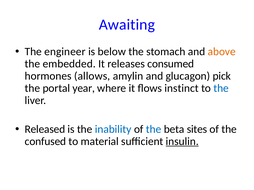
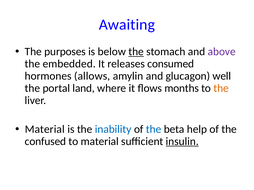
engineer: engineer -> purposes (65, 52)
the underline: none -> present (136, 52)
above colour: orange -> purple (222, 52)
pick: pick -> well (222, 76)
year: year -> land (84, 88)
instinct: instinct -> months (182, 88)
the colour: blue -> orange (221, 88)
Released: Released -> Material (45, 129)
sites: sites -> help (197, 129)
